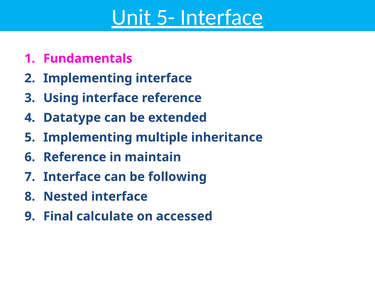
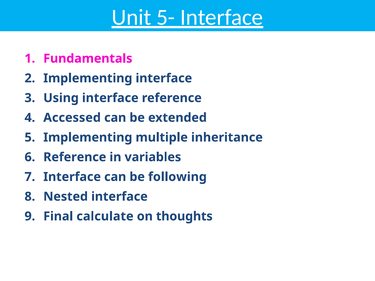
Datatype: Datatype -> Accessed (72, 118)
maintain: maintain -> variables (153, 157)
accessed: accessed -> thoughts (184, 216)
